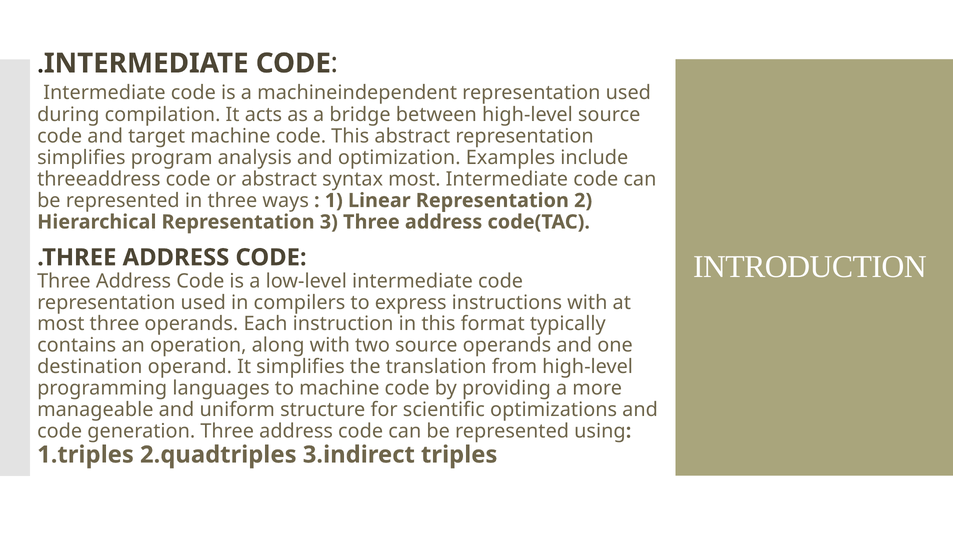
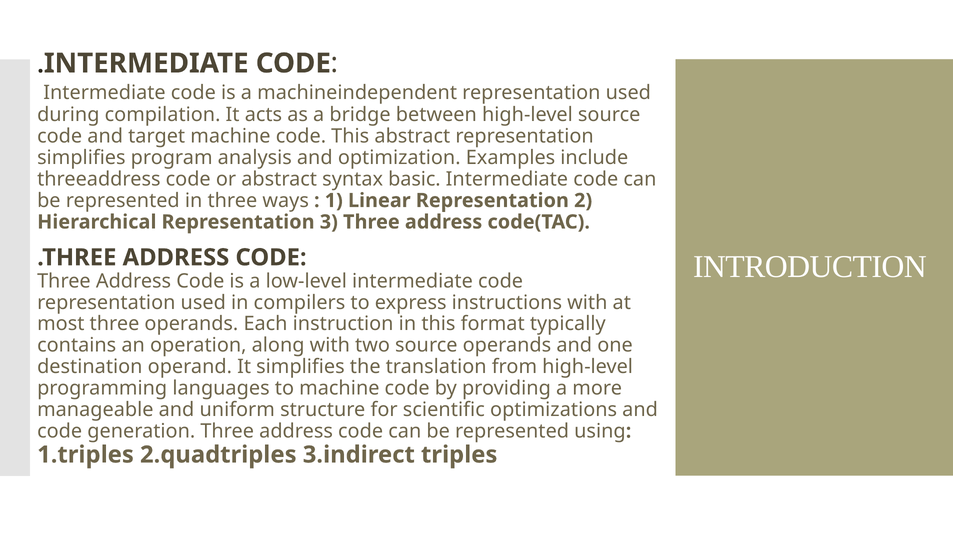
syntax most: most -> basic (414, 179)
